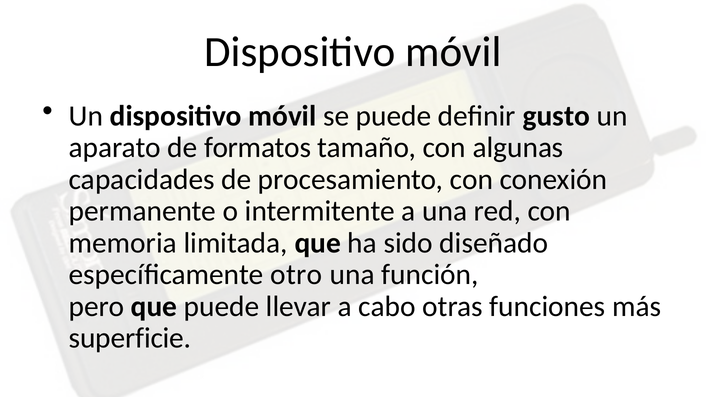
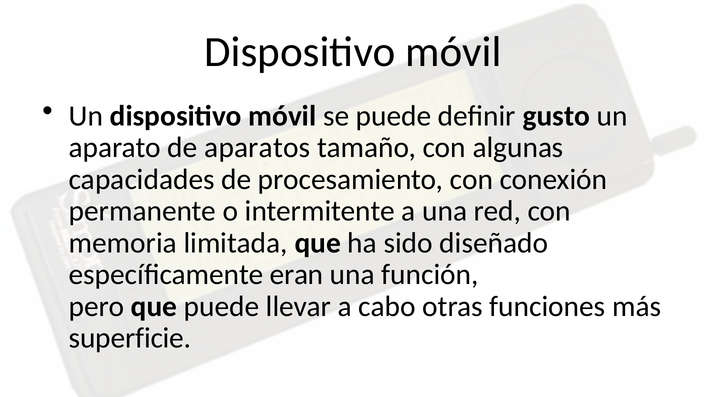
formatos: formatos -> aparatos (257, 148)
otro: otro -> eran (297, 275)
